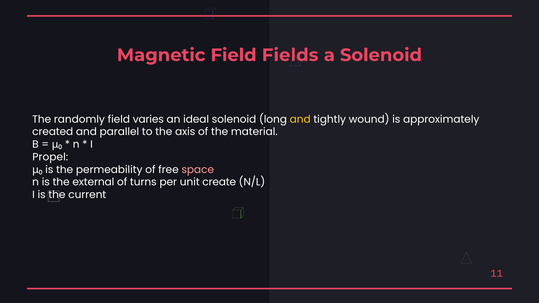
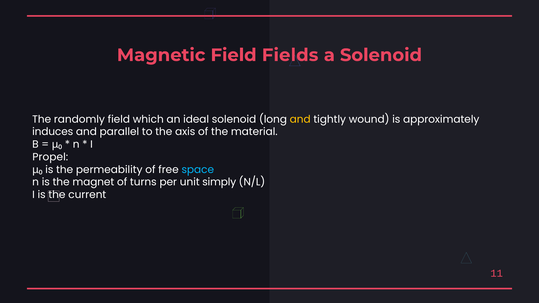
varies: varies -> which (148, 119)
created: created -> induces (53, 132)
space colour: pink -> light blue (198, 170)
external: external -> magnet (93, 182)
create: create -> simply (219, 182)
